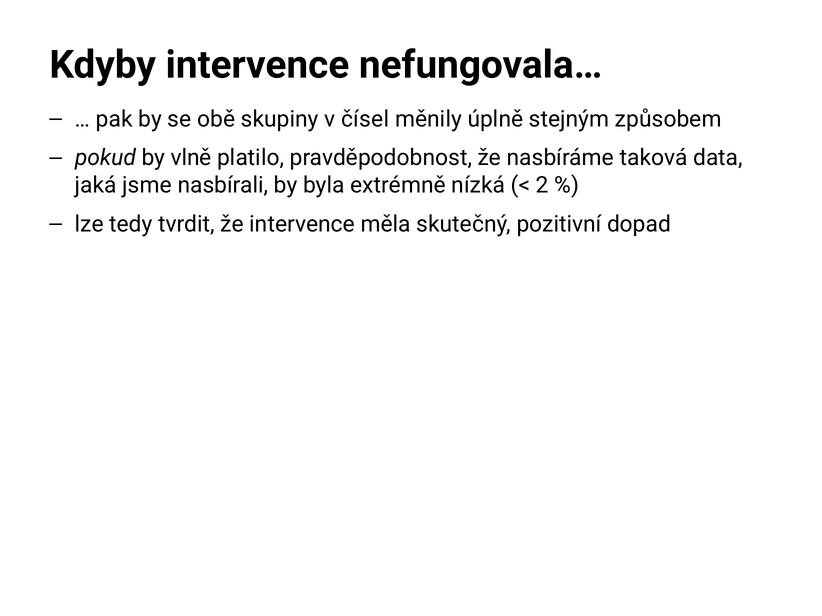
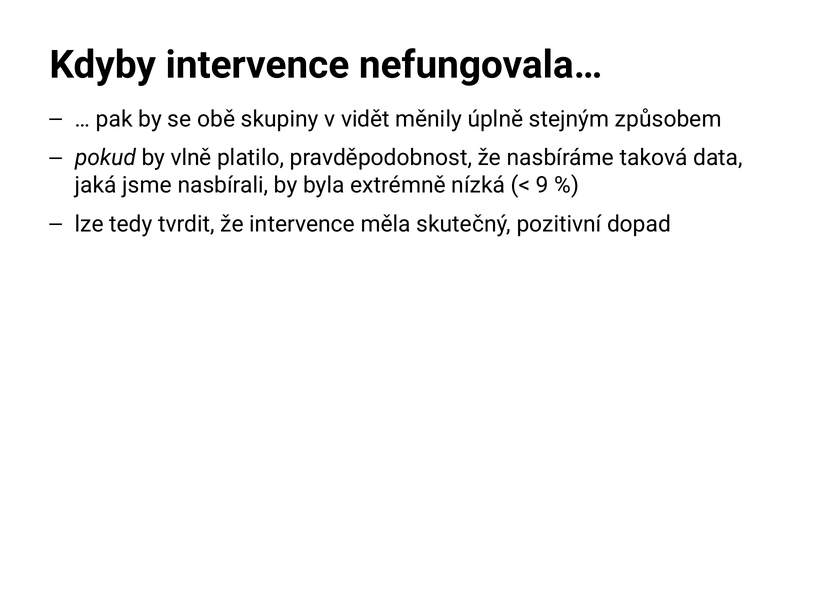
čísel: čísel -> vidět (365, 119)
2: 2 -> 9 (542, 185)
